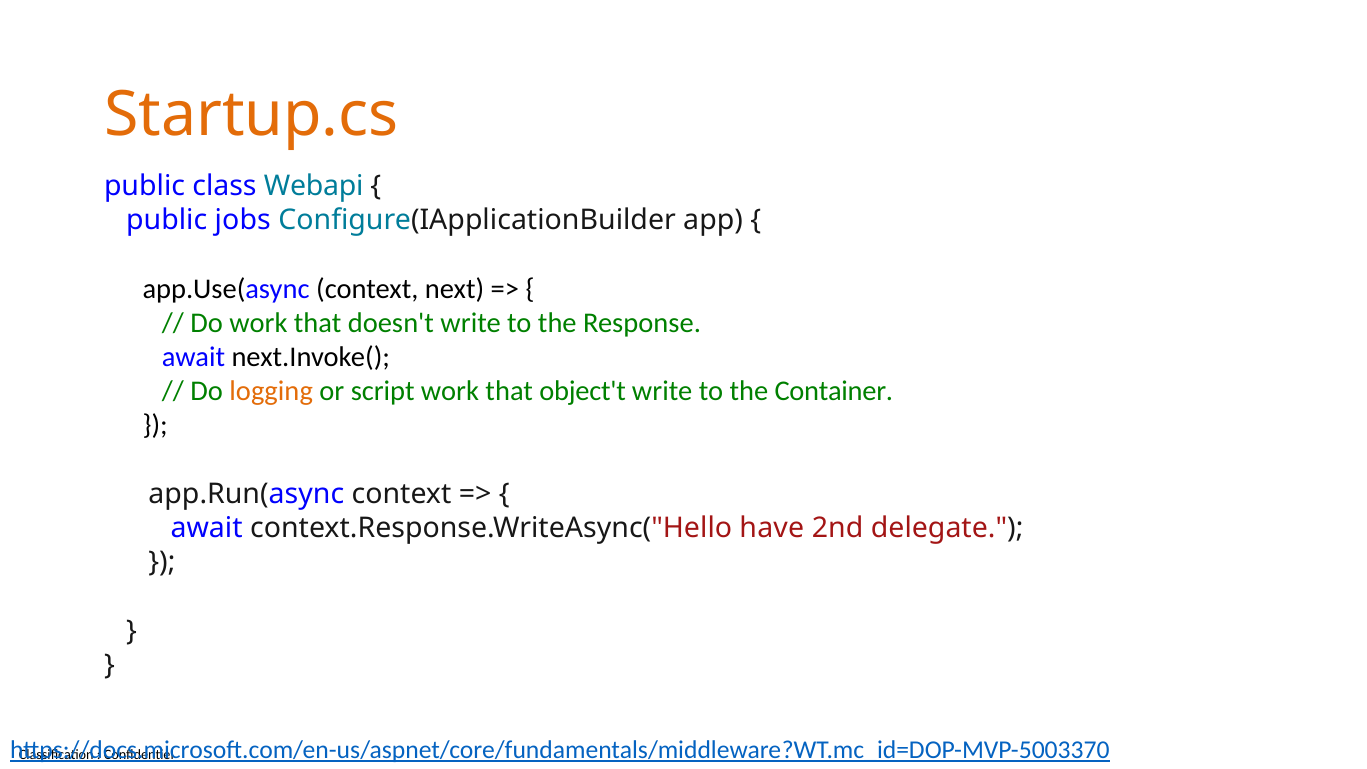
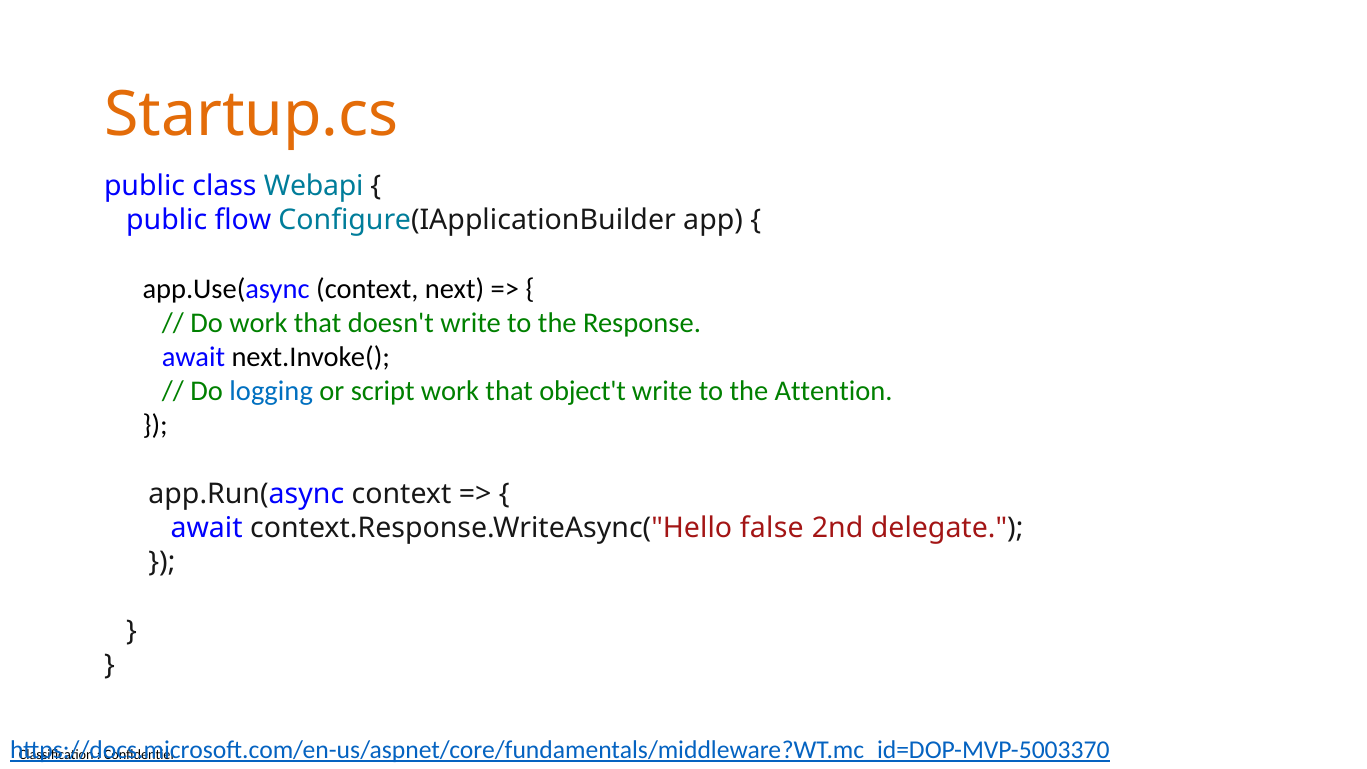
jobs: jobs -> flow (243, 220)
logging colour: orange -> blue (271, 391)
Container: Container -> Attention (834, 391)
have: have -> false (772, 528)
